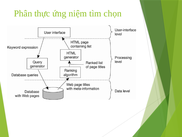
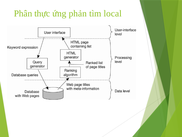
niệm: niệm -> phản (78, 13)
chọn: chọn -> local (113, 13)
